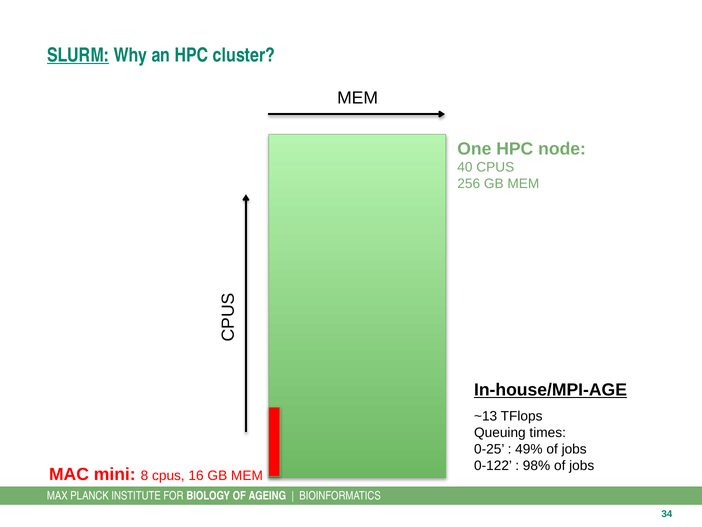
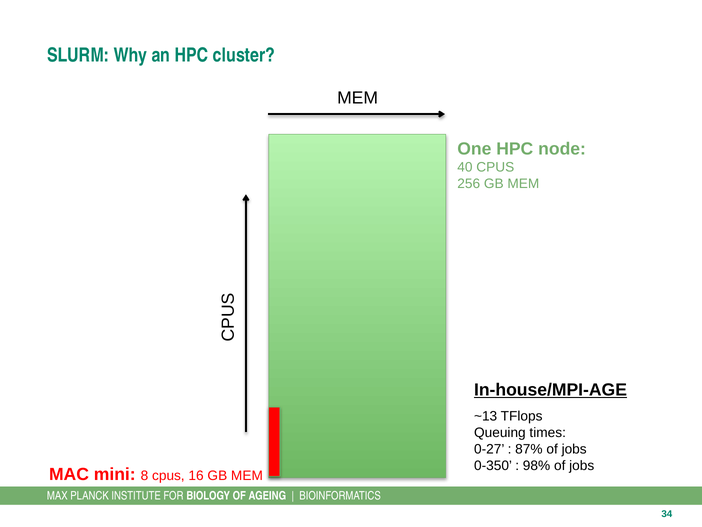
SLURM underline: present -> none (78, 55)
0-25: 0-25 -> 0-27 (489, 449)
49%: 49% -> 87% (529, 449)
0-122: 0-122 -> 0-350 (493, 465)
